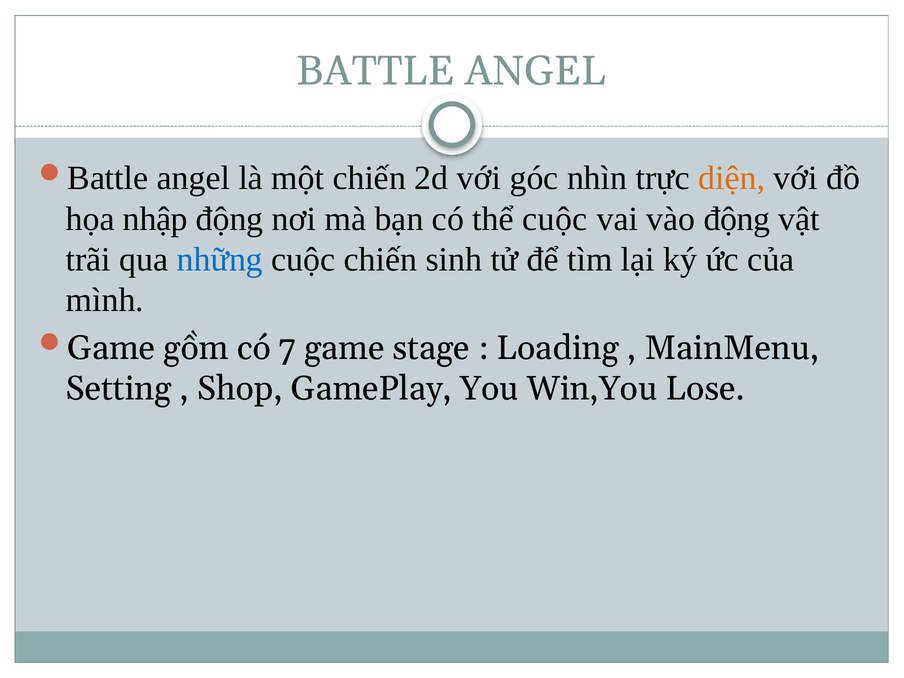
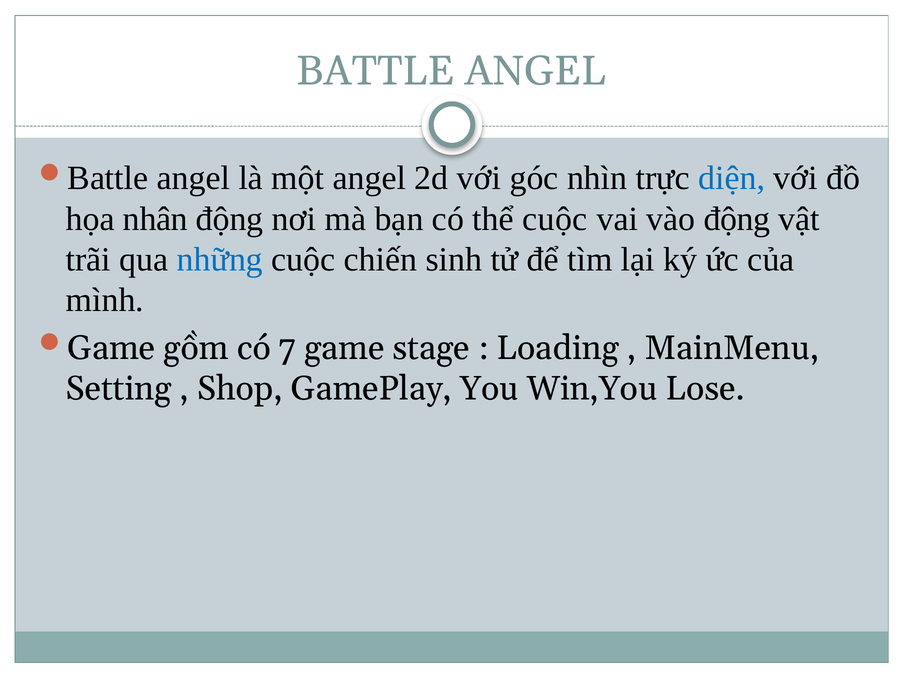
một chiến: chiến -> angel (369, 178)
diện colour: orange -> blue (732, 178)
nhập: nhập -> nhân (155, 219)
